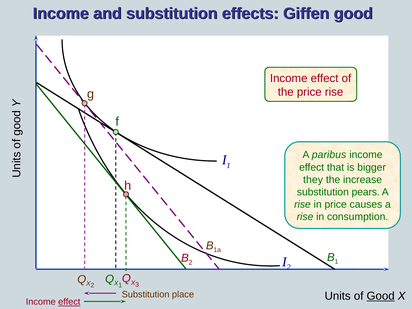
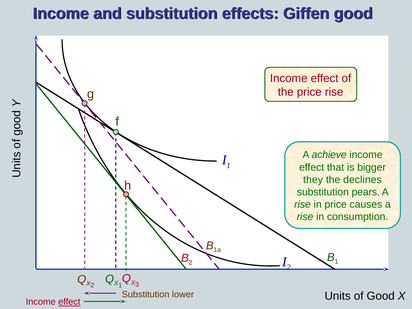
paribus: paribus -> achieve (329, 155)
increase: increase -> declines (362, 180)
place: place -> lower (183, 294)
Good underline: present -> none (381, 296)
